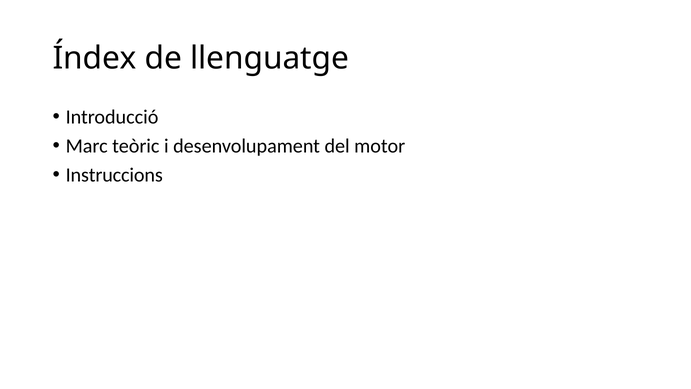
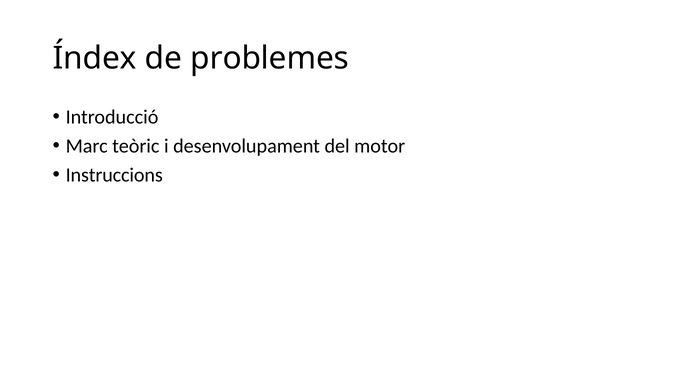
llenguatge: llenguatge -> problemes (270, 58)
